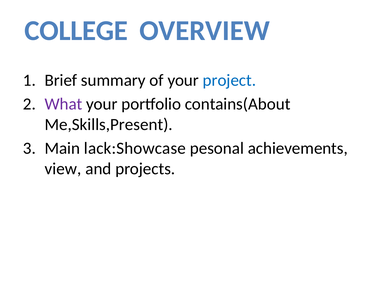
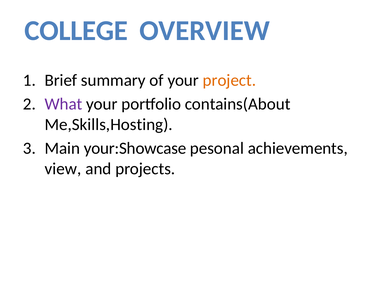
project colour: blue -> orange (229, 80)
Me,Skills,Present: Me,Skills,Present -> Me,Skills,Hosting (109, 125)
lack:Showcase: lack:Showcase -> your:Showcase (135, 148)
